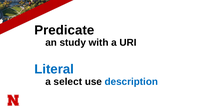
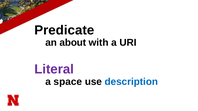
study: study -> about (73, 43)
Literal colour: blue -> purple (54, 69)
select: select -> space (68, 82)
